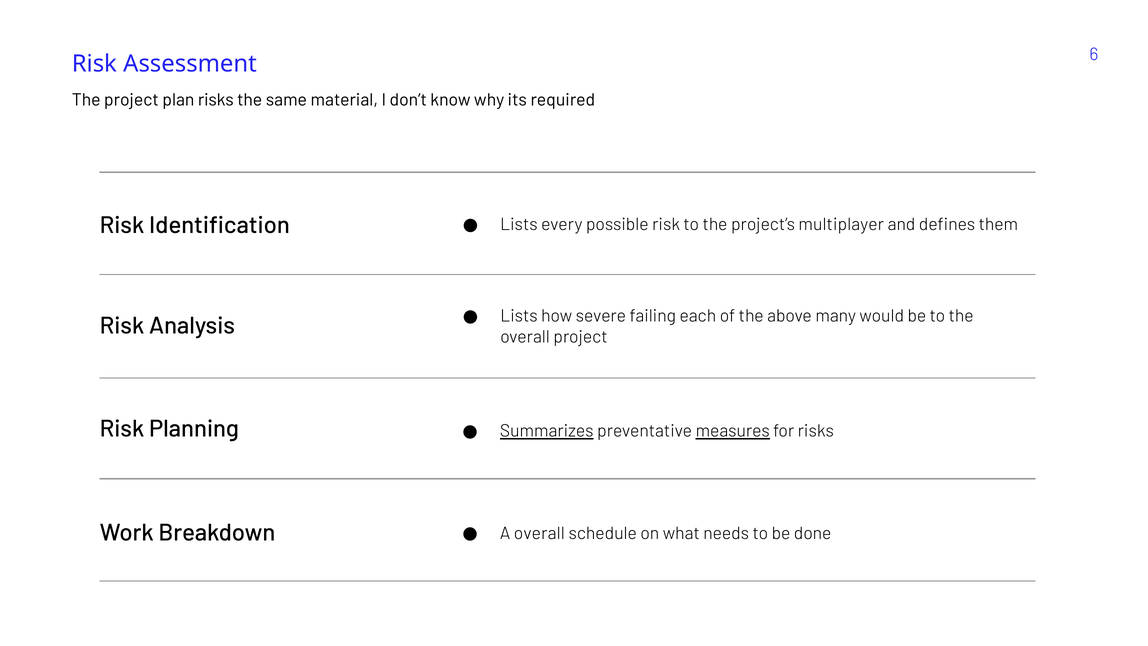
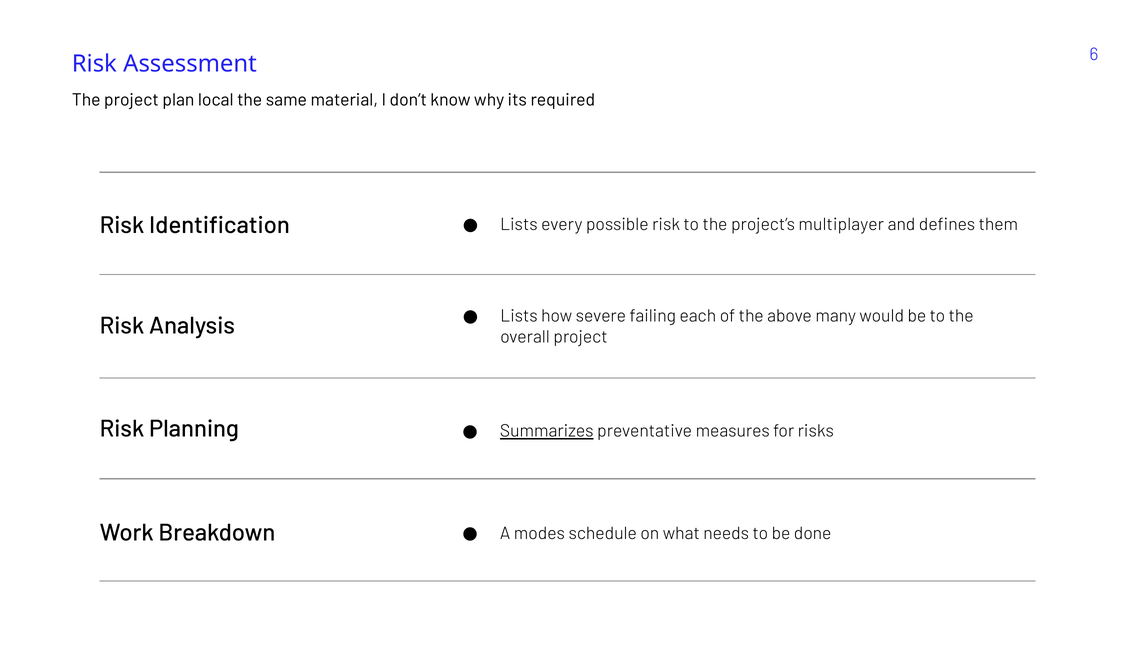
plan risks: risks -> local (216, 100)
measures underline: present -> none (733, 431)
A overall: overall -> modes (539, 533)
